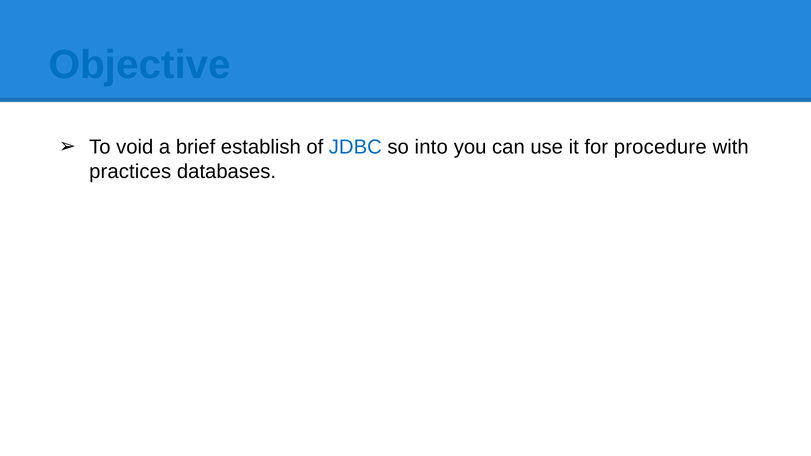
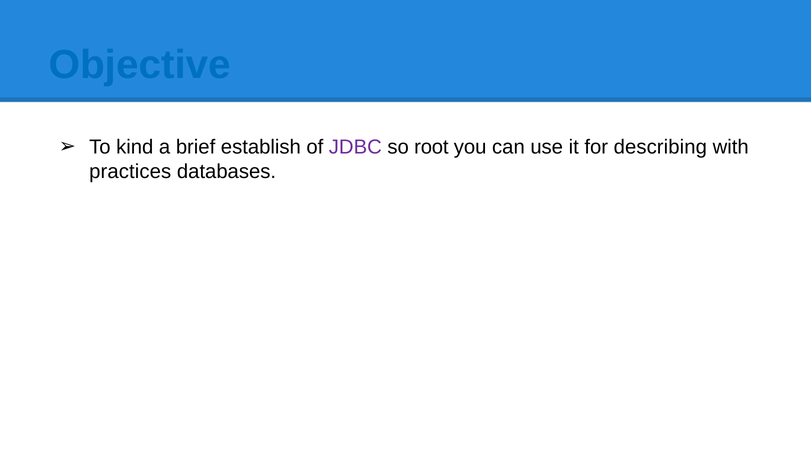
void: void -> kind (135, 147)
JDBC colour: blue -> purple (355, 147)
into: into -> root (431, 147)
procedure: procedure -> describing (660, 147)
